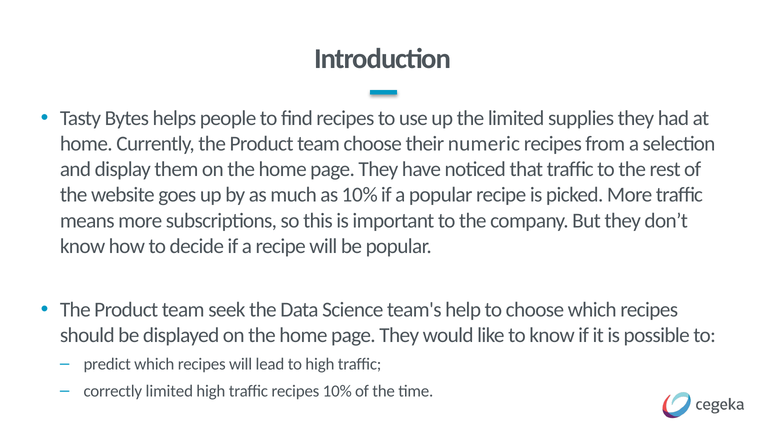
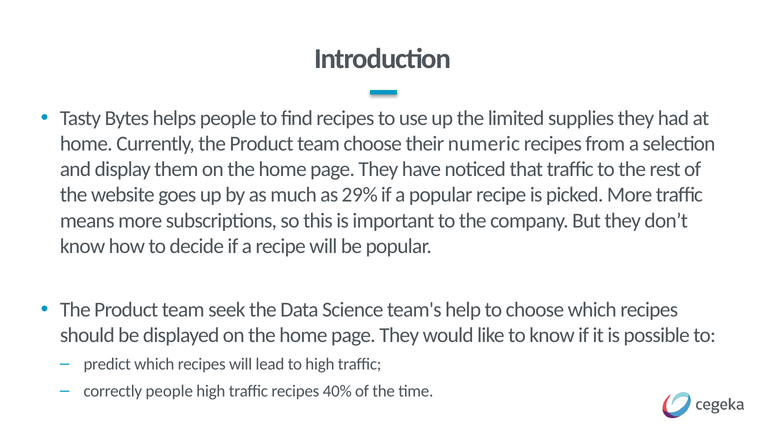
as 10%: 10% -> 29% (360, 195)
correctly limited: limited -> people (169, 391)
recipes 10%: 10% -> 40% (337, 391)
